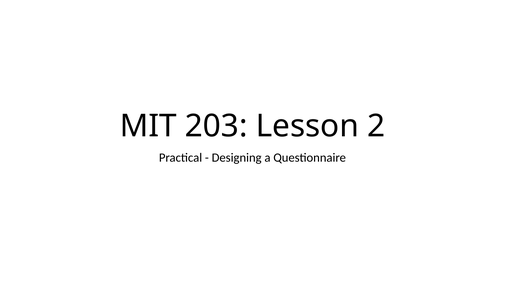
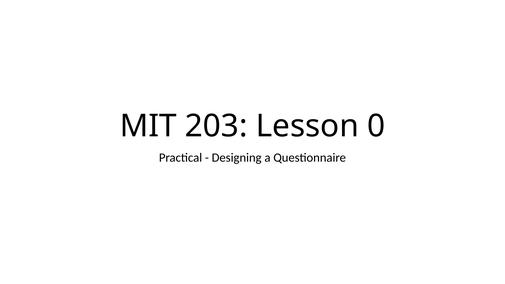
2: 2 -> 0 (376, 126)
